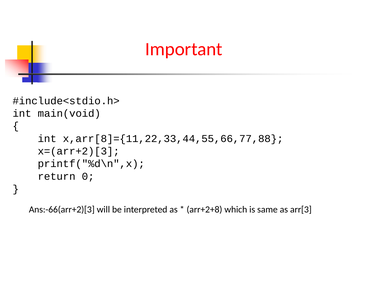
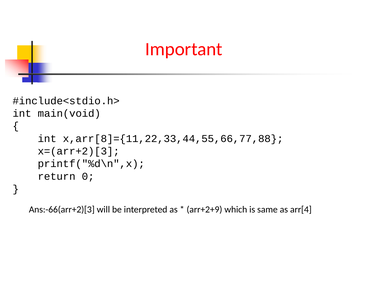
arr+2+8: arr+2+8 -> arr+2+9 (204, 209)
arr[3: arr[3 -> arr[4 (301, 209)
